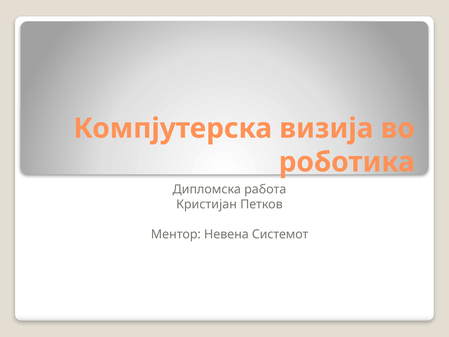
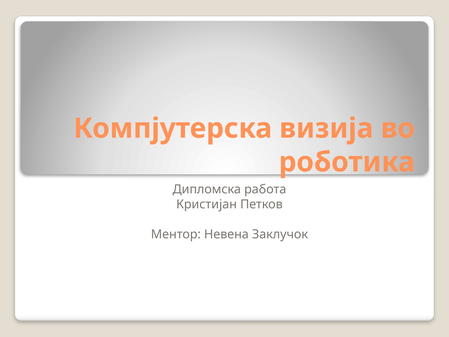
Системот: Системот -> Заклучок (280, 234)
